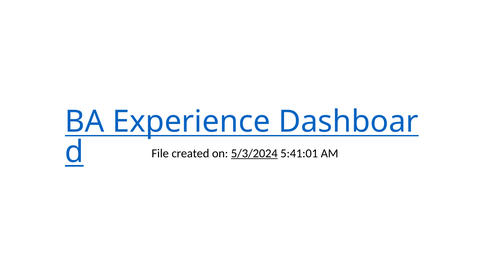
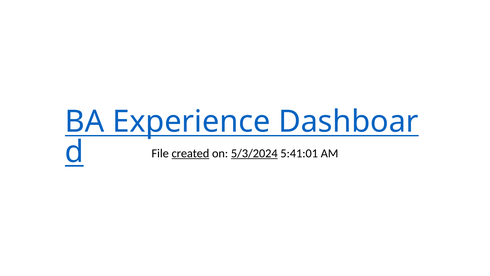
created underline: none -> present (190, 153)
